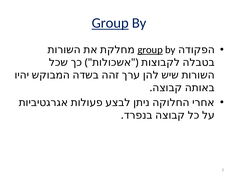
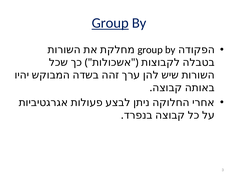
group underline: present -> none (150, 50)
